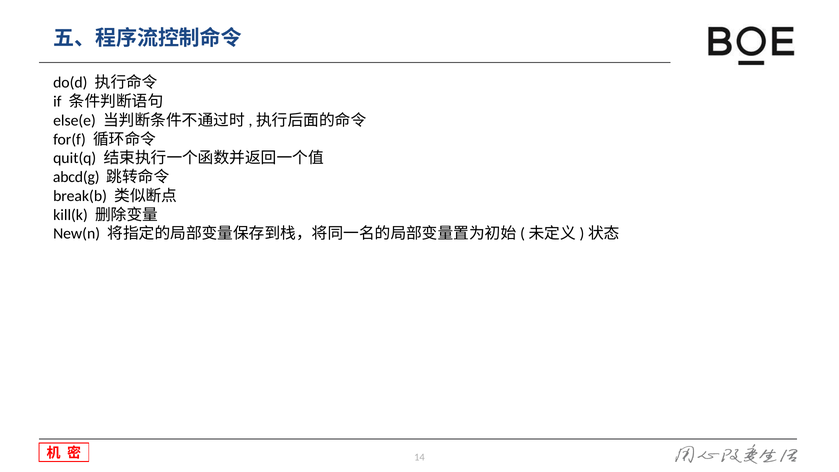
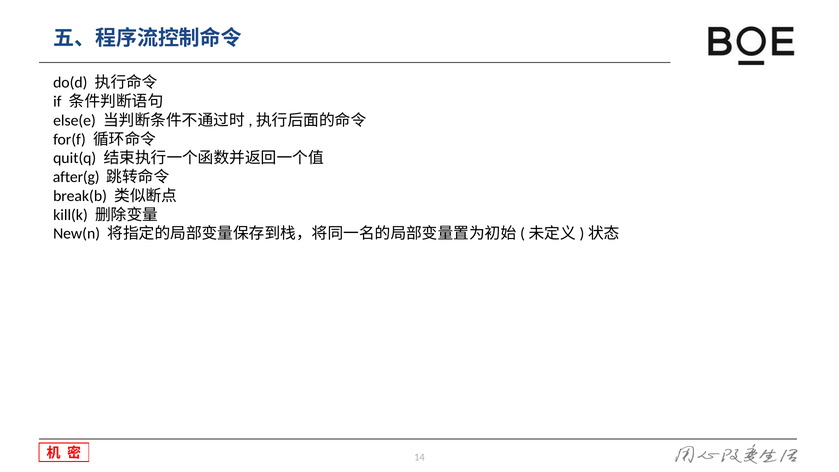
abcd(g: abcd(g -> after(g (76, 177)
